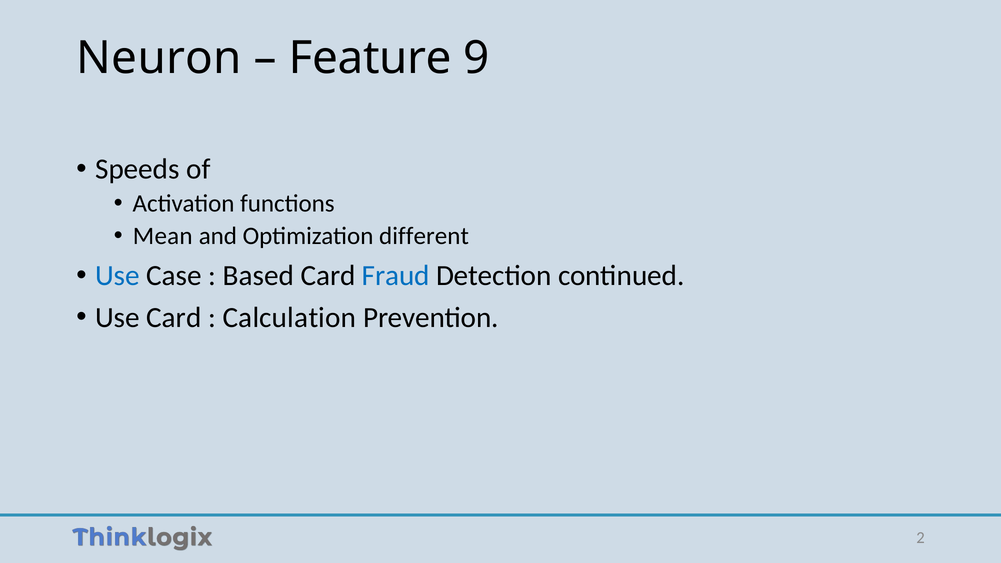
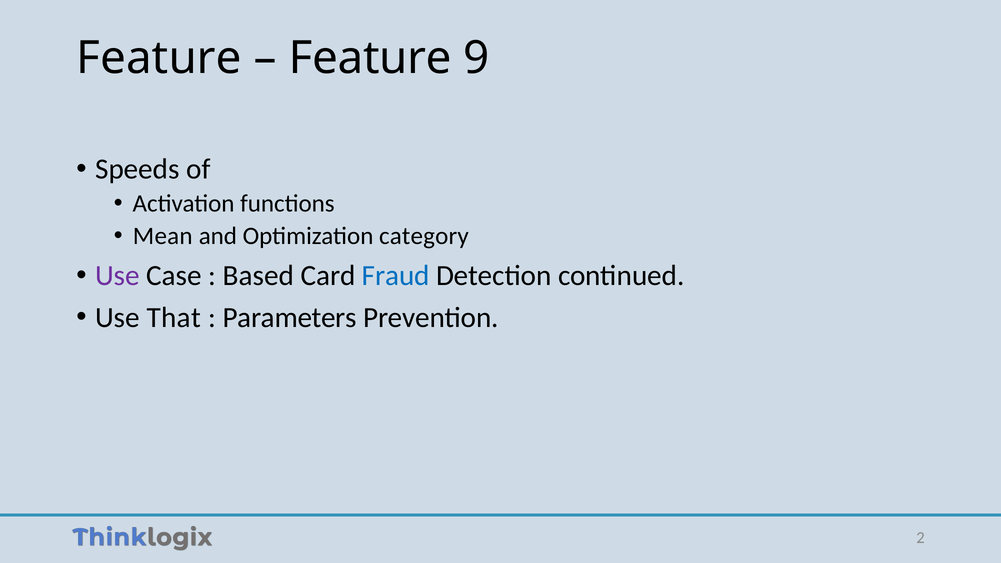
Neuron: Neuron -> Feature (159, 58)
different: different -> category (424, 236)
Use colour: blue -> purple (117, 276)
Use Card: Card -> That (174, 317)
Calculation: Calculation -> Parameters (290, 317)
